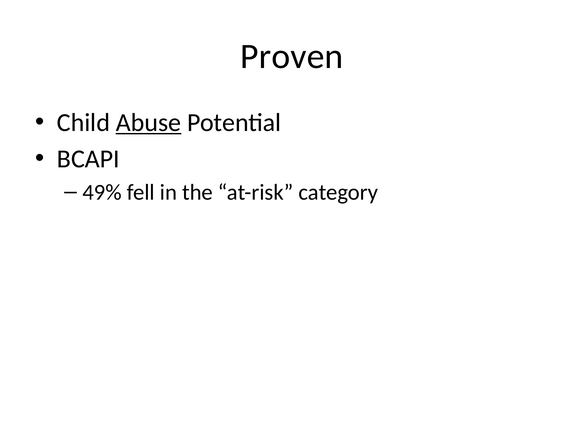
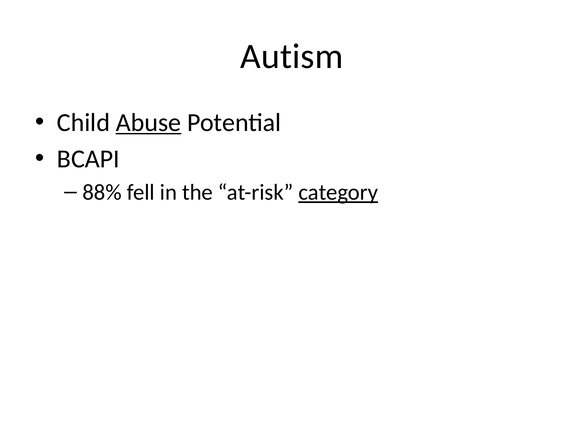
Proven: Proven -> Autism (292, 57)
49%: 49% -> 88% (102, 192)
category underline: none -> present (338, 192)
